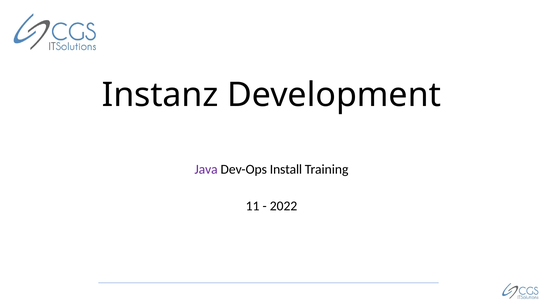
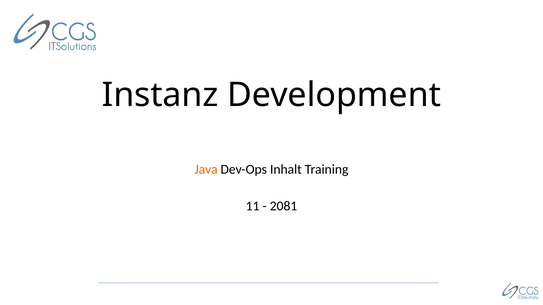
Java colour: purple -> orange (206, 170)
Install: Install -> Inhalt (286, 170)
2022: 2022 -> 2081 (284, 206)
